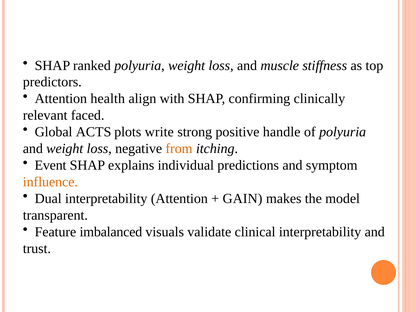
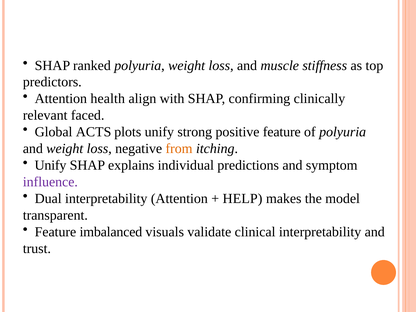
plots write: write -> unify (159, 132)
positive handle: handle -> feature (282, 132)
Event: Event -> Unify (51, 165)
influence colour: orange -> purple (50, 182)
GAIN: GAIN -> HELP (243, 199)
